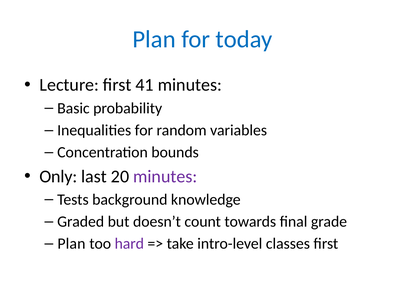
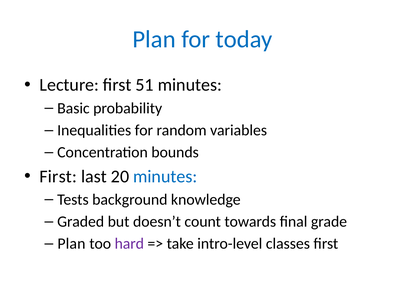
41: 41 -> 51 (145, 85)
Only: Only -> First (58, 176)
minutes colour: purple -> blue (165, 176)
